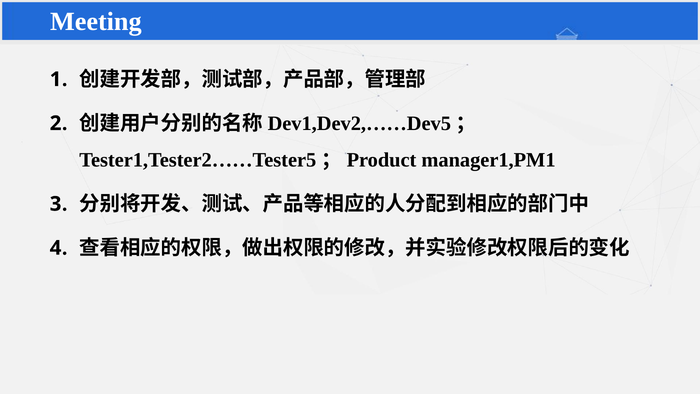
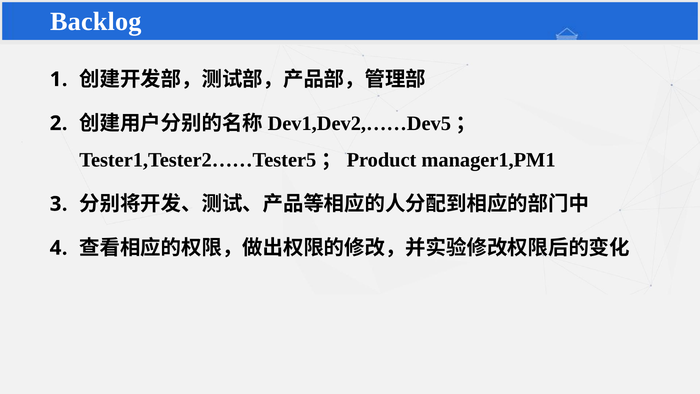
Meeting: Meeting -> Backlog (96, 22)
